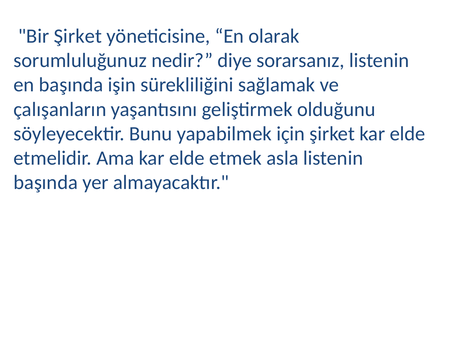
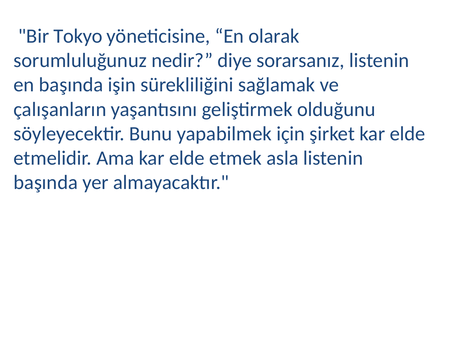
Bir Şirket: Şirket -> Tokyo (78, 36)
